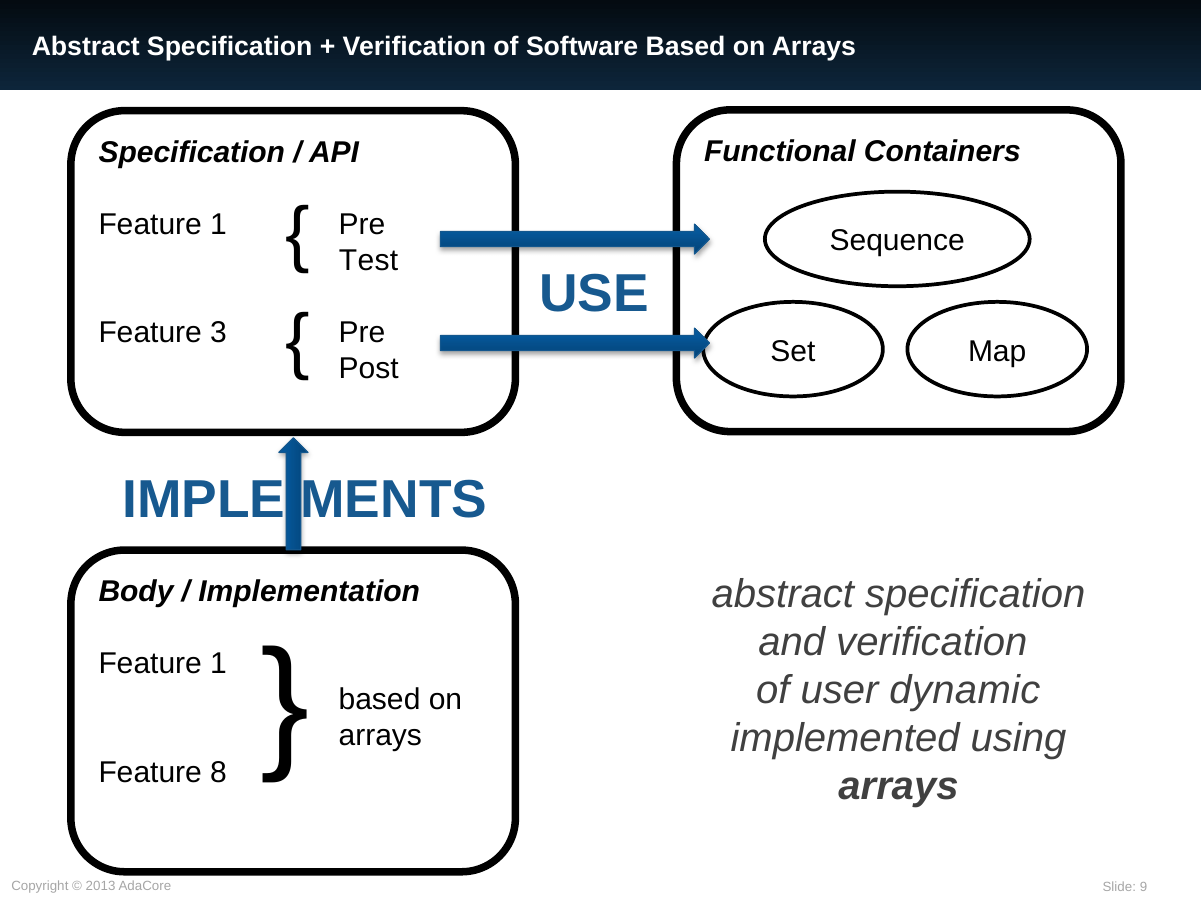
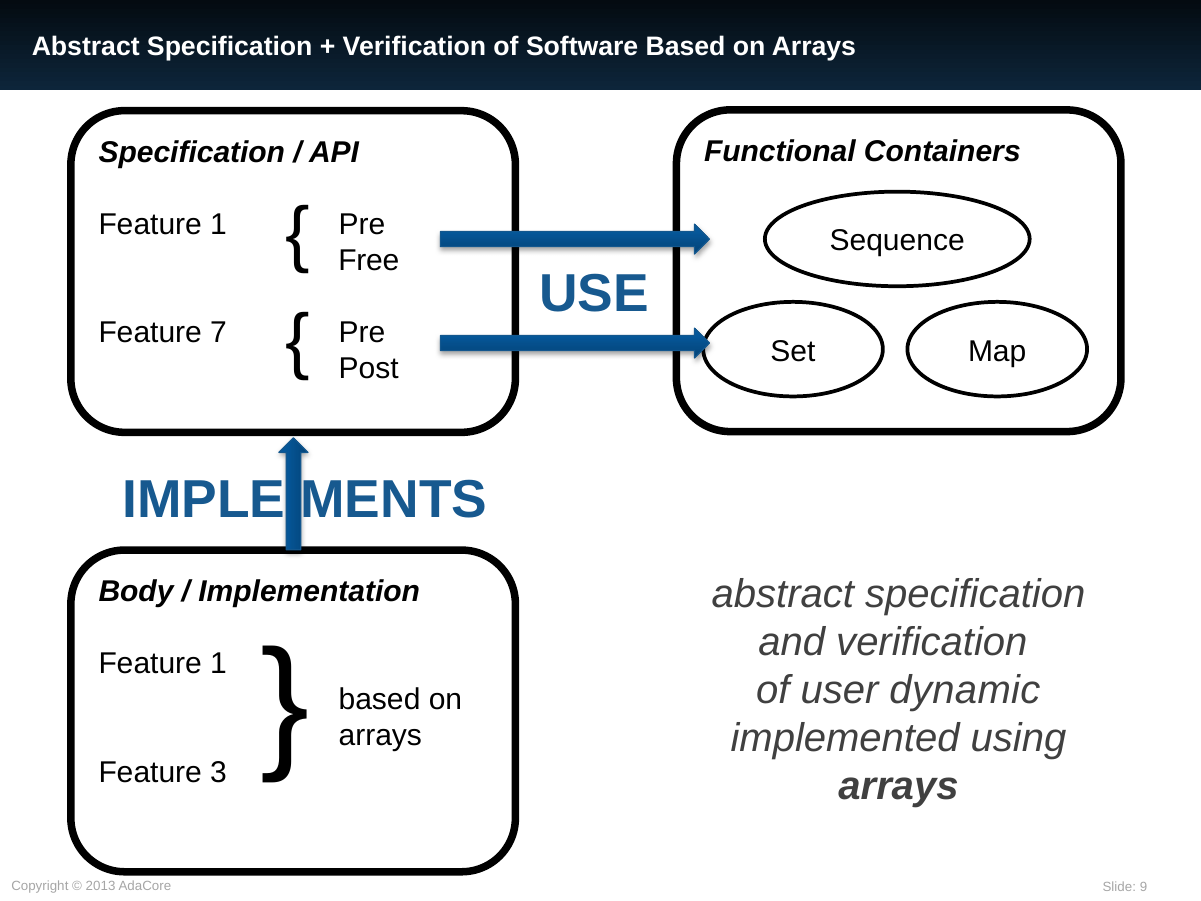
Test: Test -> Free (369, 261)
3: 3 -> 7 (218, 333)
8: 8 -> 3 (218, 772)
